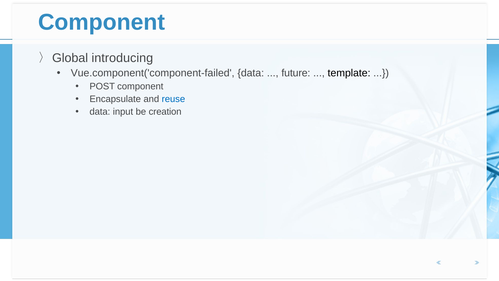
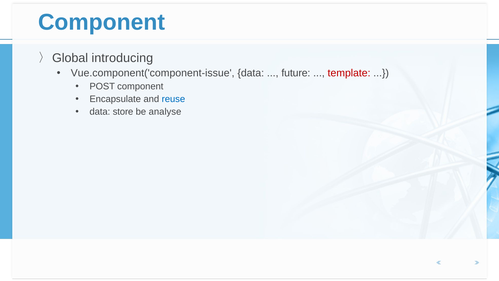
Vue.component('component-failed: Vue.component('component-failed -> Vue.component('component-issue (153, 73)
template colour: black -> red (349, 73)
input: input -> store (123, 112)
creation: creation -> analyse (165, 112)
